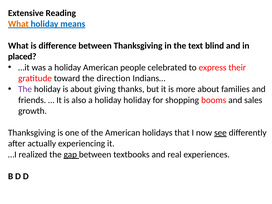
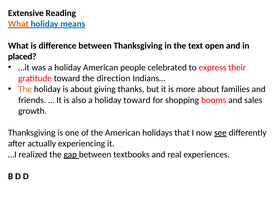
blind: blind -> open (215, 46)
The colour: purple -> orange (25, 89)
holiday holiday: holiday -> toward (137, 100)
